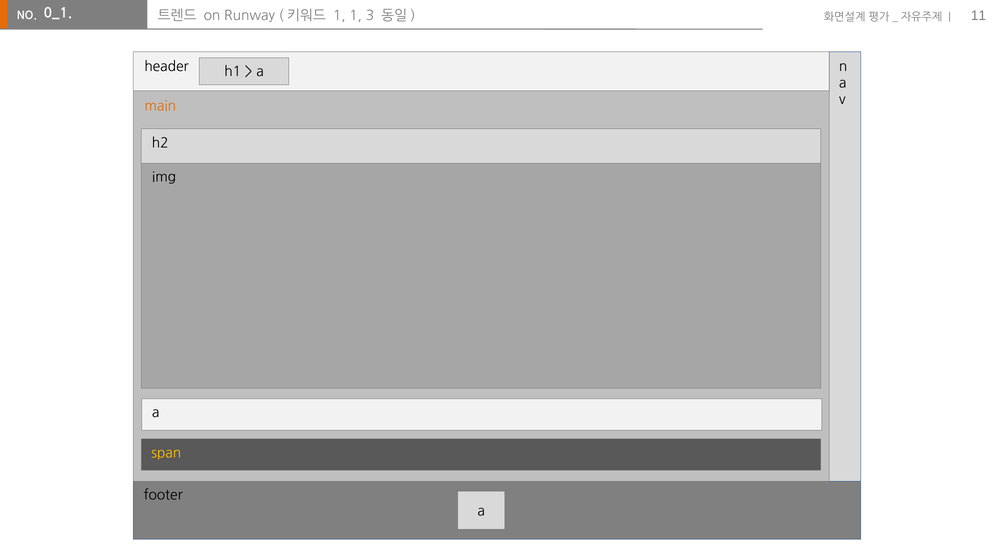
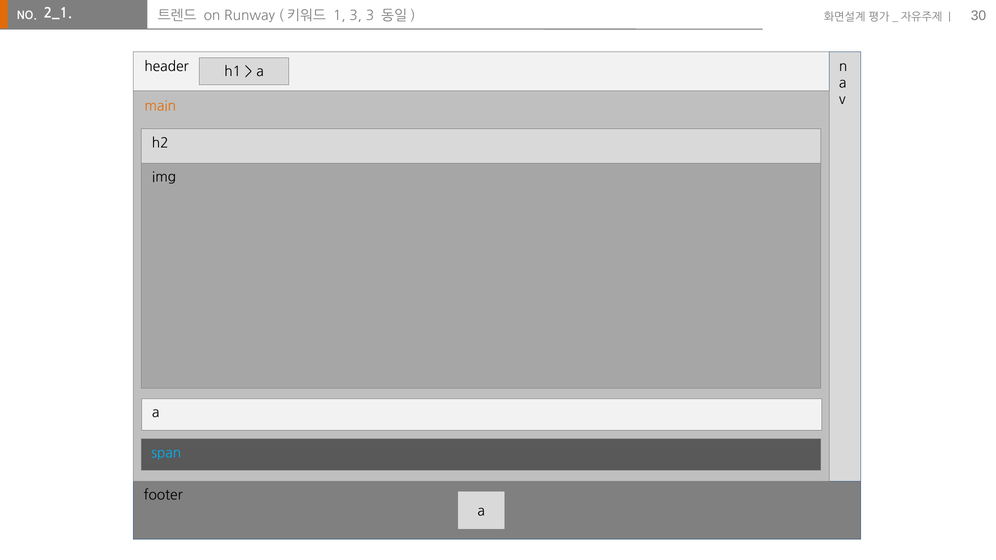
0_1: 0_1 -> 2_1 (58, 13)
1 1: 1 -> 3 (356, 16)
11: 11 -> 30 (978, 16)
span colour: yellow -> light blue (166, 453)
